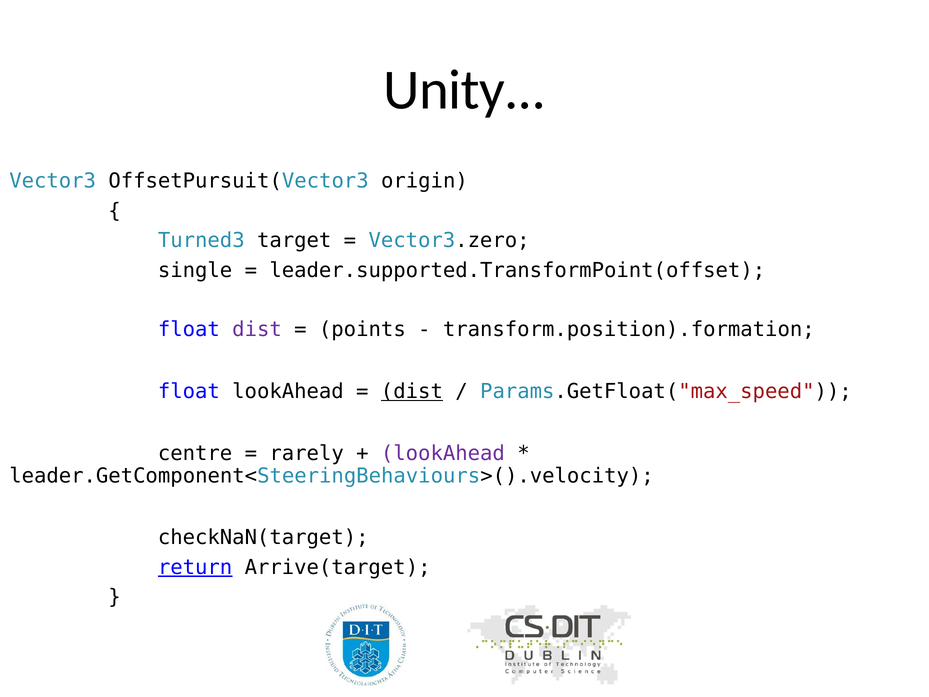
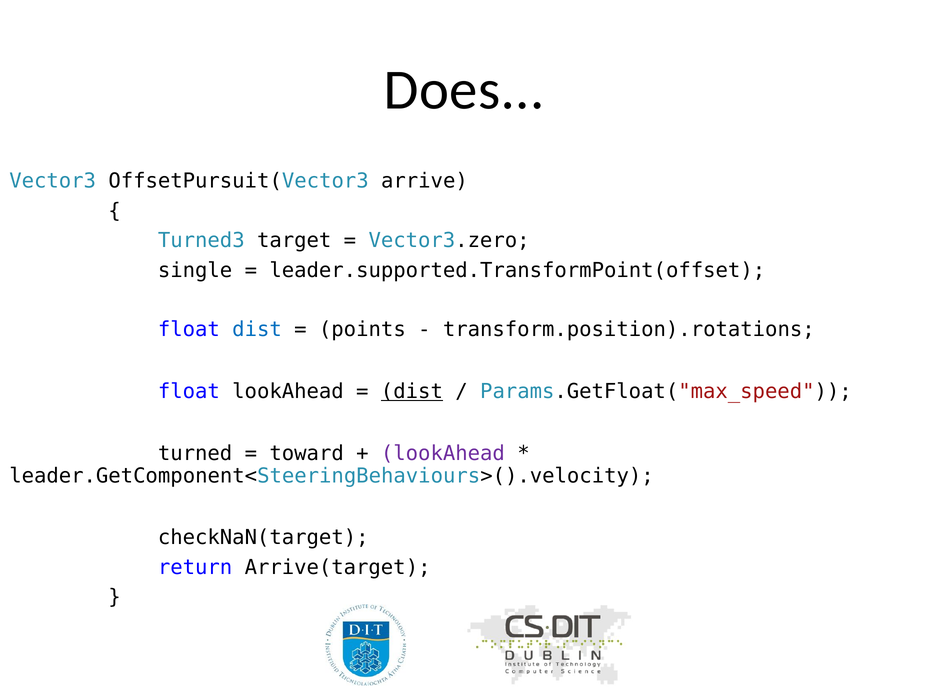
Unity: Unity -> Does (464, 90)
origin: origin -> arrive (424, 181)
dist colour: purple -> blue (257, 330)
transform.position).formation: transform.position).formation -> transform.position).rotations (629, 330)
centre: centre -> turned (195, 453)
rarely: rarely -> toward (307, 453)
return underline: present -> none (195, 567)
